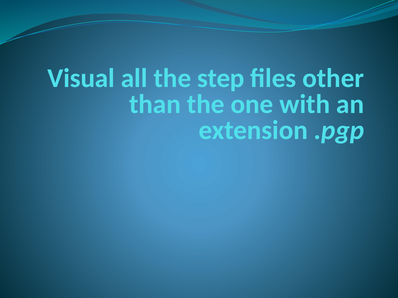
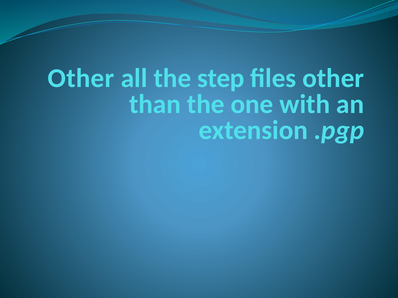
Visual: Visual -> Other (81, 78)
